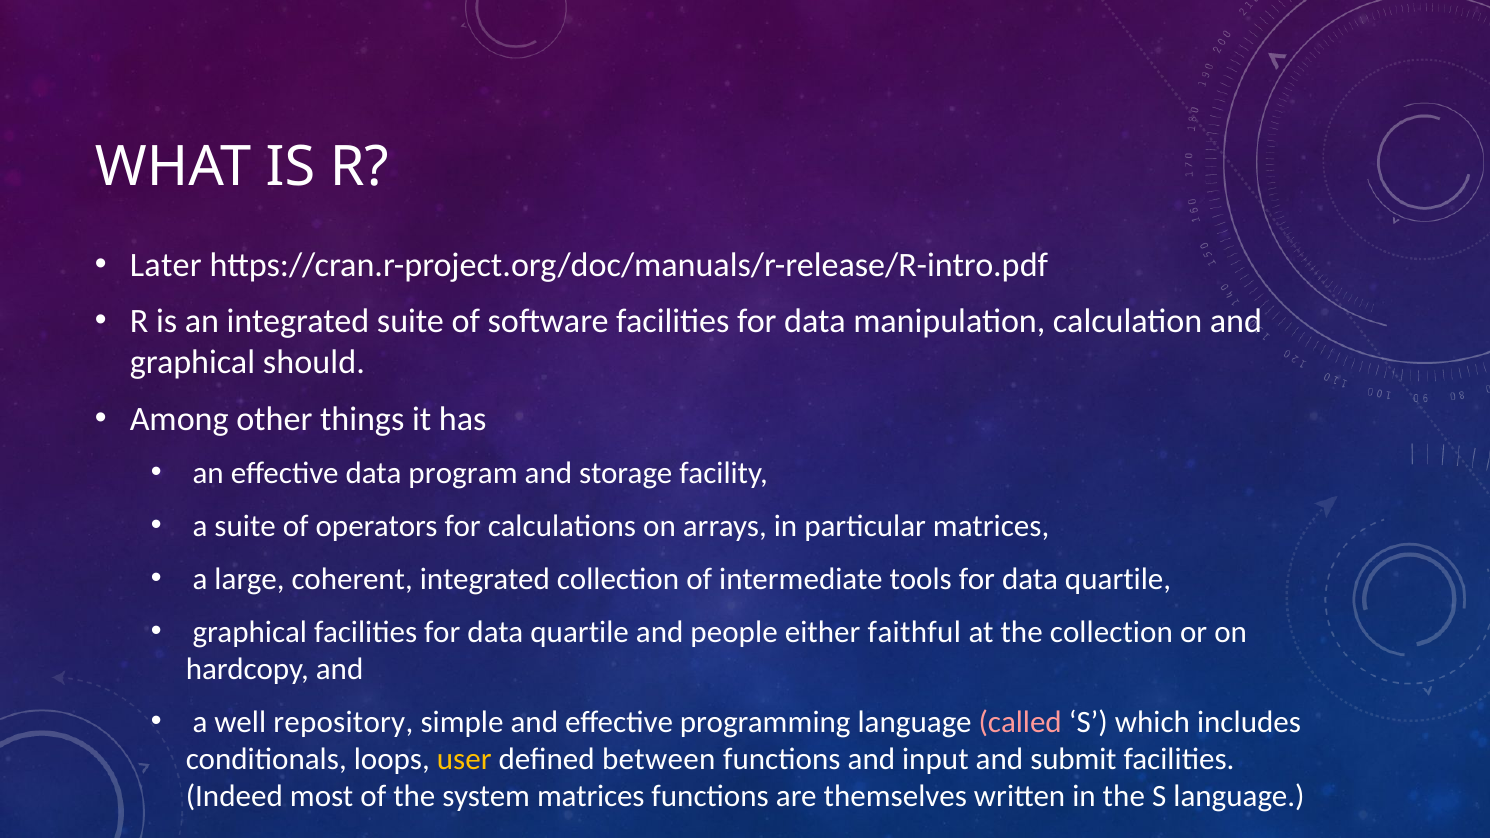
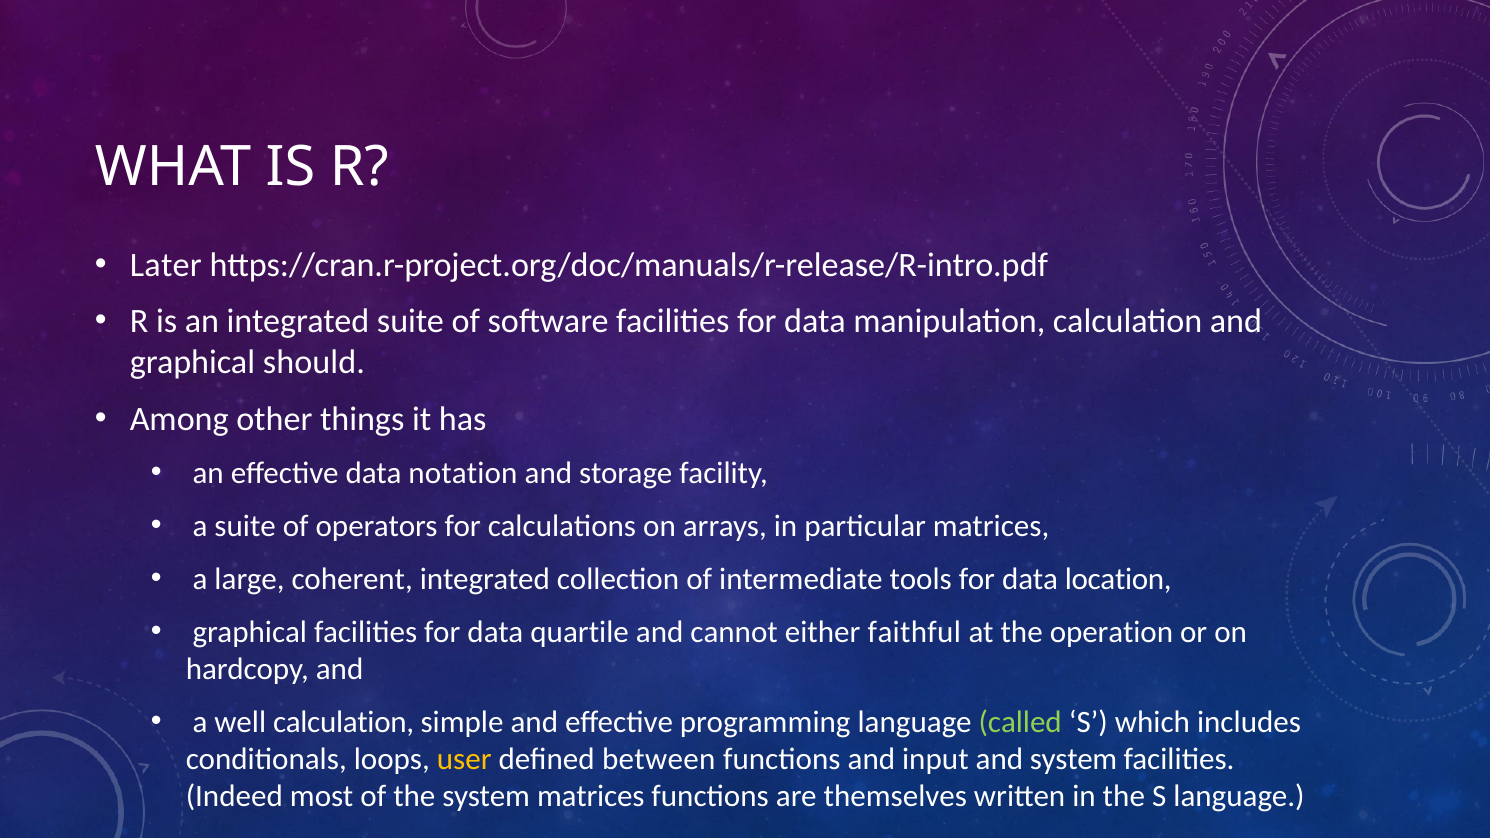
program: program -> notation (463, 474)
tools for data quartile: quartile -> location (1118, 579)
people: people -> cannot (734, 632)
the collection: collection -> operation (1111, 632)
well repository: repository -> calculation (344, 722)
called colour: pink -> light green (1020, 722)
and submit: submit -> system (1074, 759)
